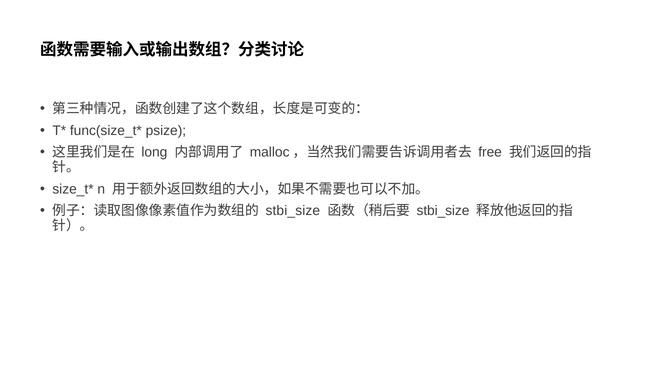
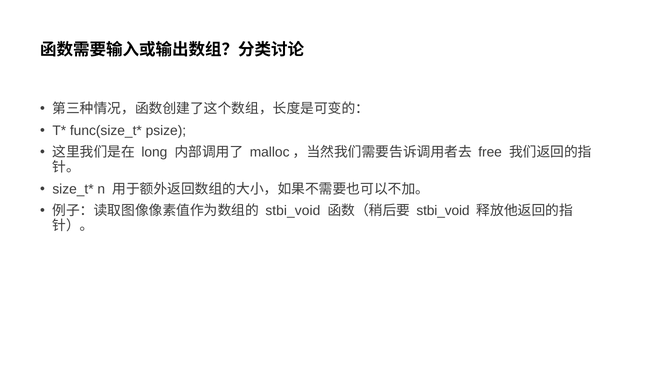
stbi_size: stbi_size -> stbi_void (293, 210)
stbi_size: stbi_size -> stbi_void (443, 210)
